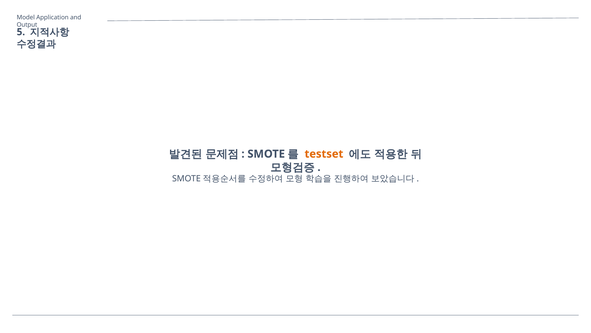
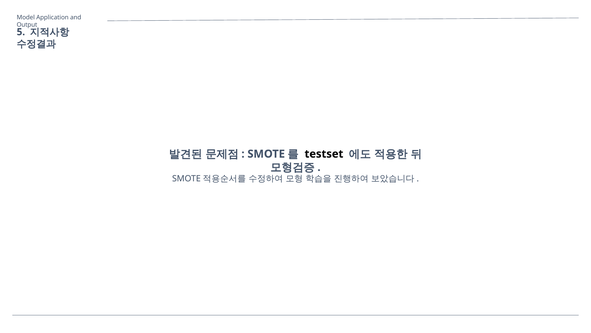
testset colour: orange -> black (324, 154)
